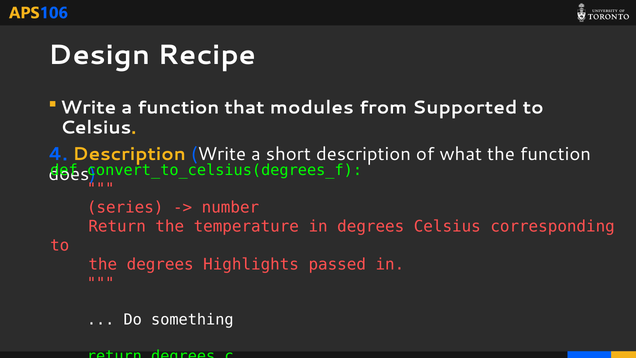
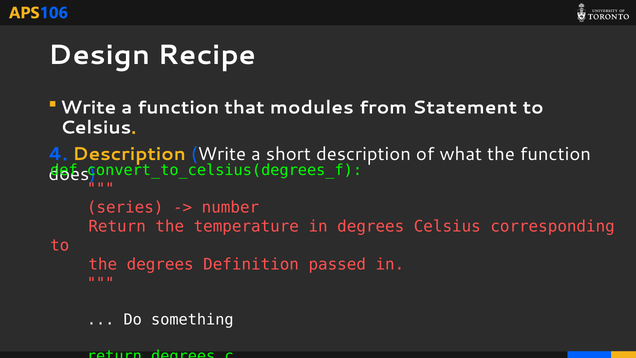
Supported: Supported -> Statement (465, 107)
Highlights: Highlights -> Definition (251, 264)
